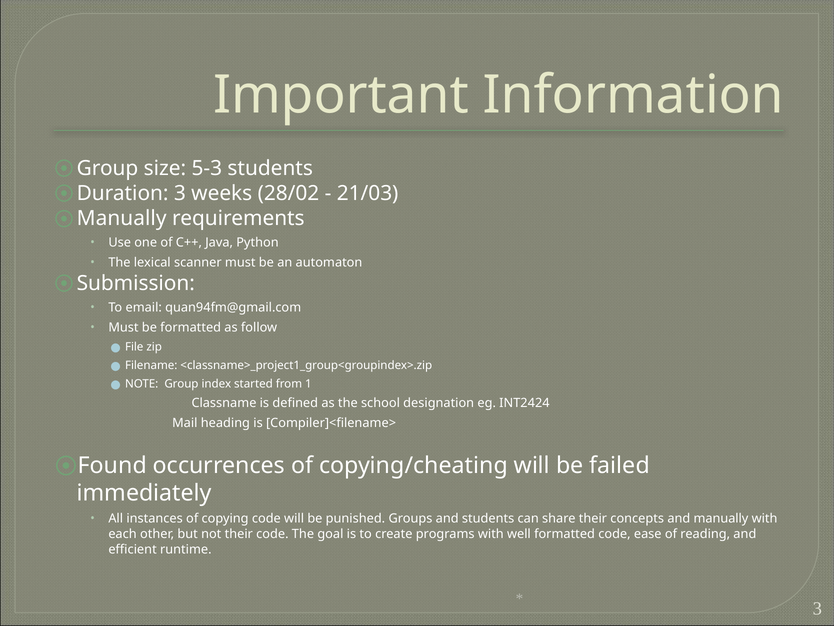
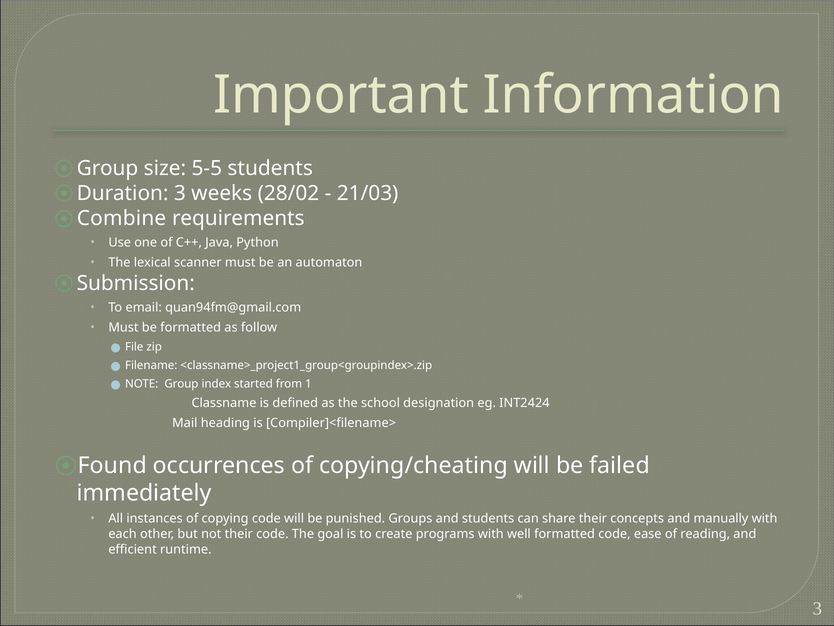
5-3: 5-3 -> 5-5 (207, 168)
Manually: Manually -> Combine (122, 218)
